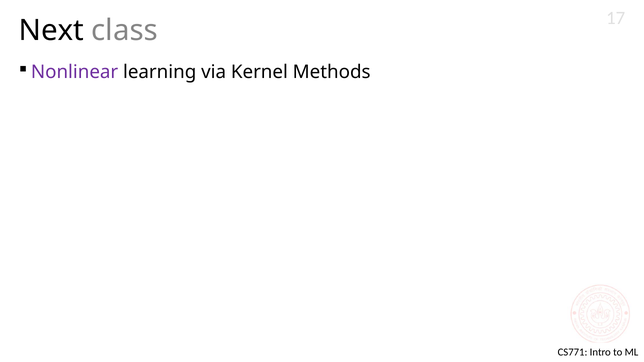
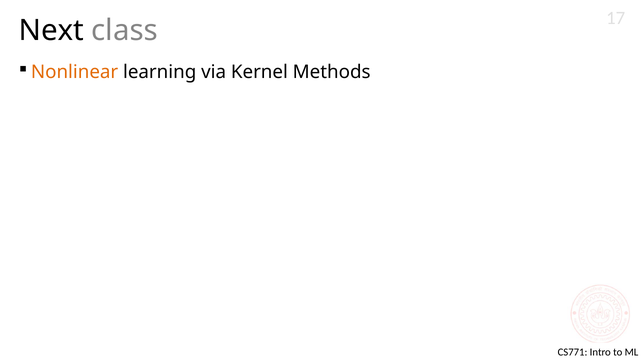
Nonlinear colour: purple -> orange (75, 72)
